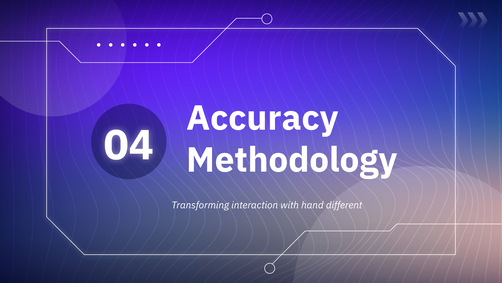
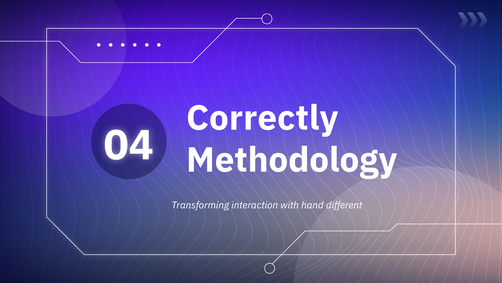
Accuracy: Accuracy -> Correctly (262, 118)
